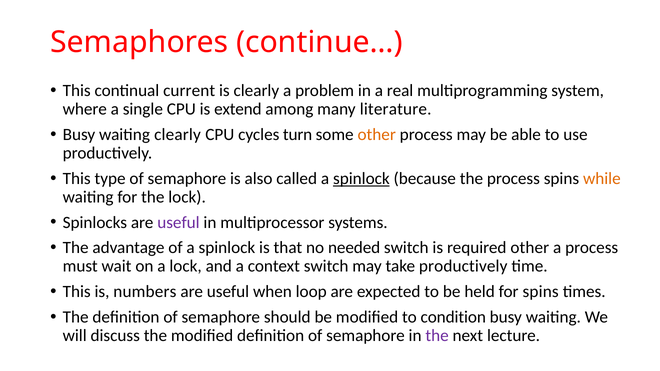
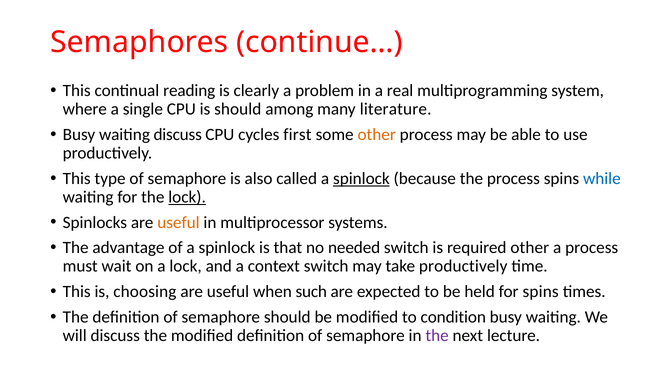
current: current -> reading (189, 91)
is extend: extend -> should (238, 109)
waiting clearly: clearly -> discuss (178, 135)
turn: turn -> first (297, 135)
while colour: orange -> blue (602, 179)
lock underline: none -> present (187, 197)
useful colour: purple -> orange (178, 223)
numbers: numbers -> choosing (145, 292)
loop: loop -> such (311, 292)
